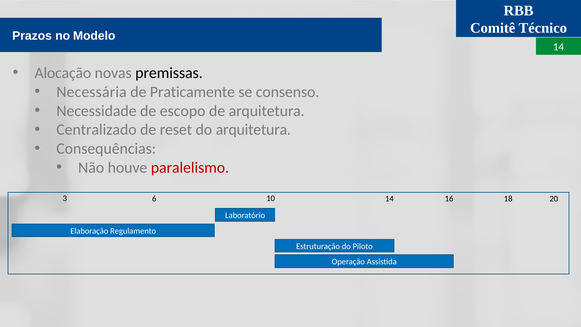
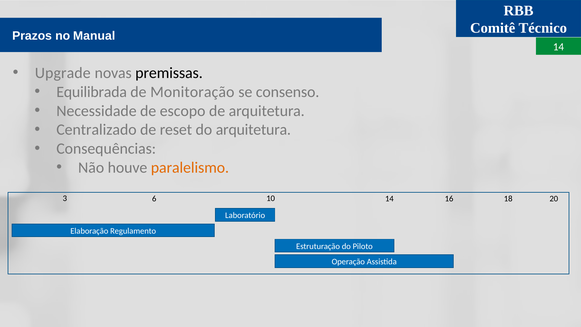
Modelo: Modelo -> Manual (94, 36)
Alocação: Alocação -> Upgrade (63, 73)
Necessária: Necessária -> Equilibrada (92, 92)
Praticamente: Praticamente -> Monitoração (192, 92)
paralelismo colour: red -> orange (190, 168)
